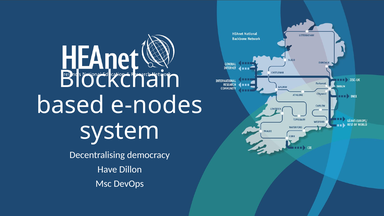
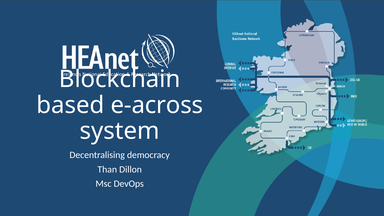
e-nodes: e-nodes -> e-across (157, 105)
Have: Have -> Than (107, 169)
